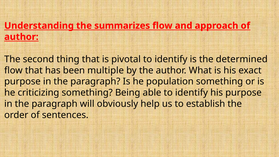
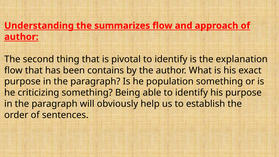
determined: determined -> explanation (242, 59)
multiple: multiple -> contains (106, 70)
